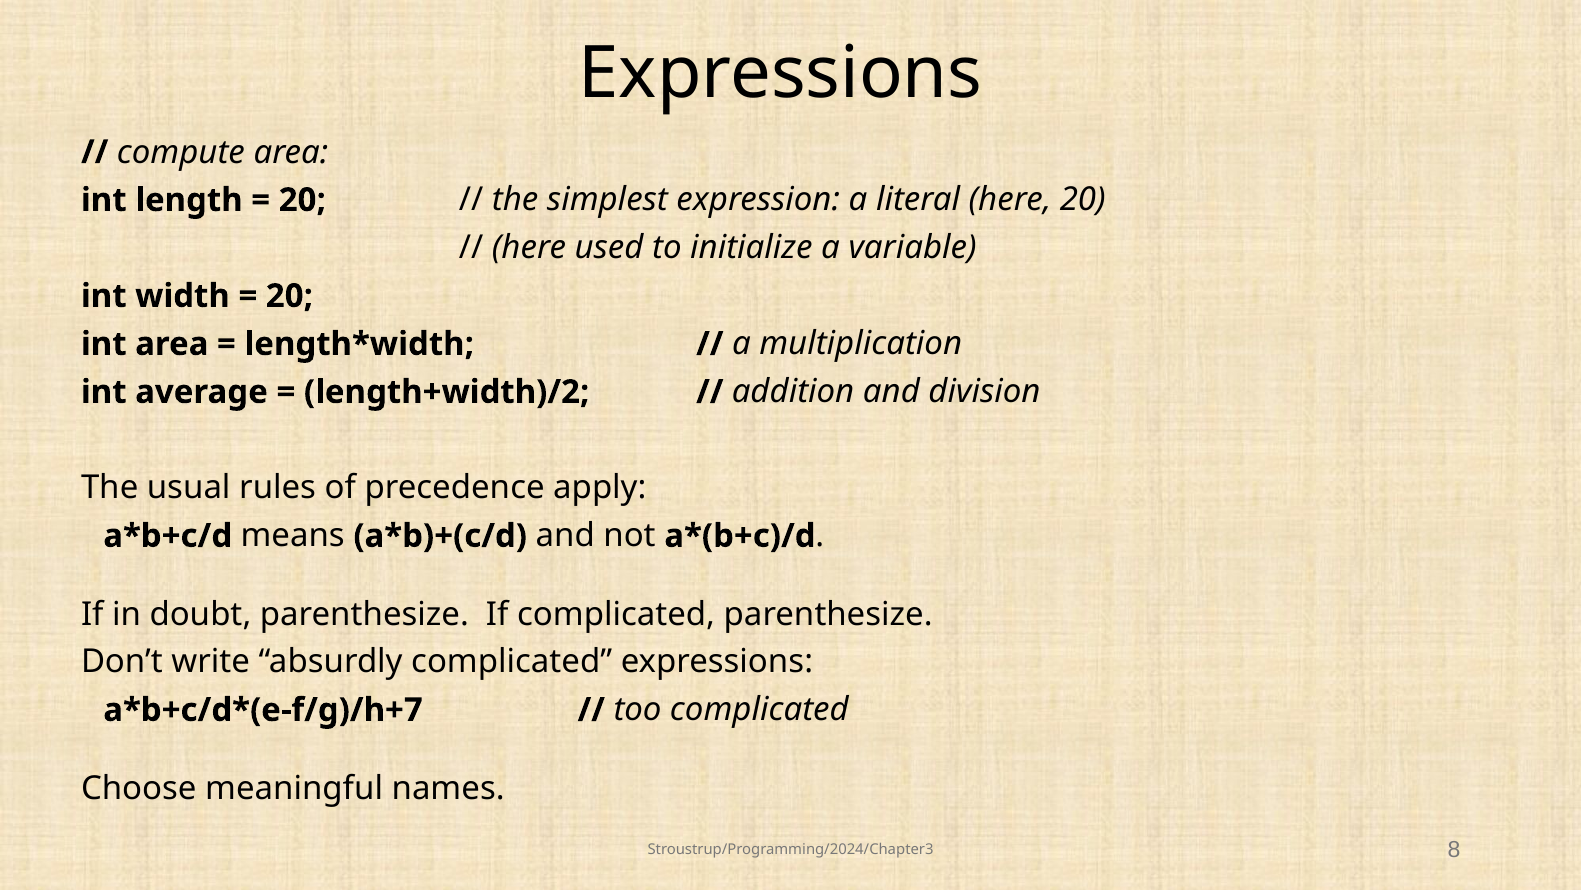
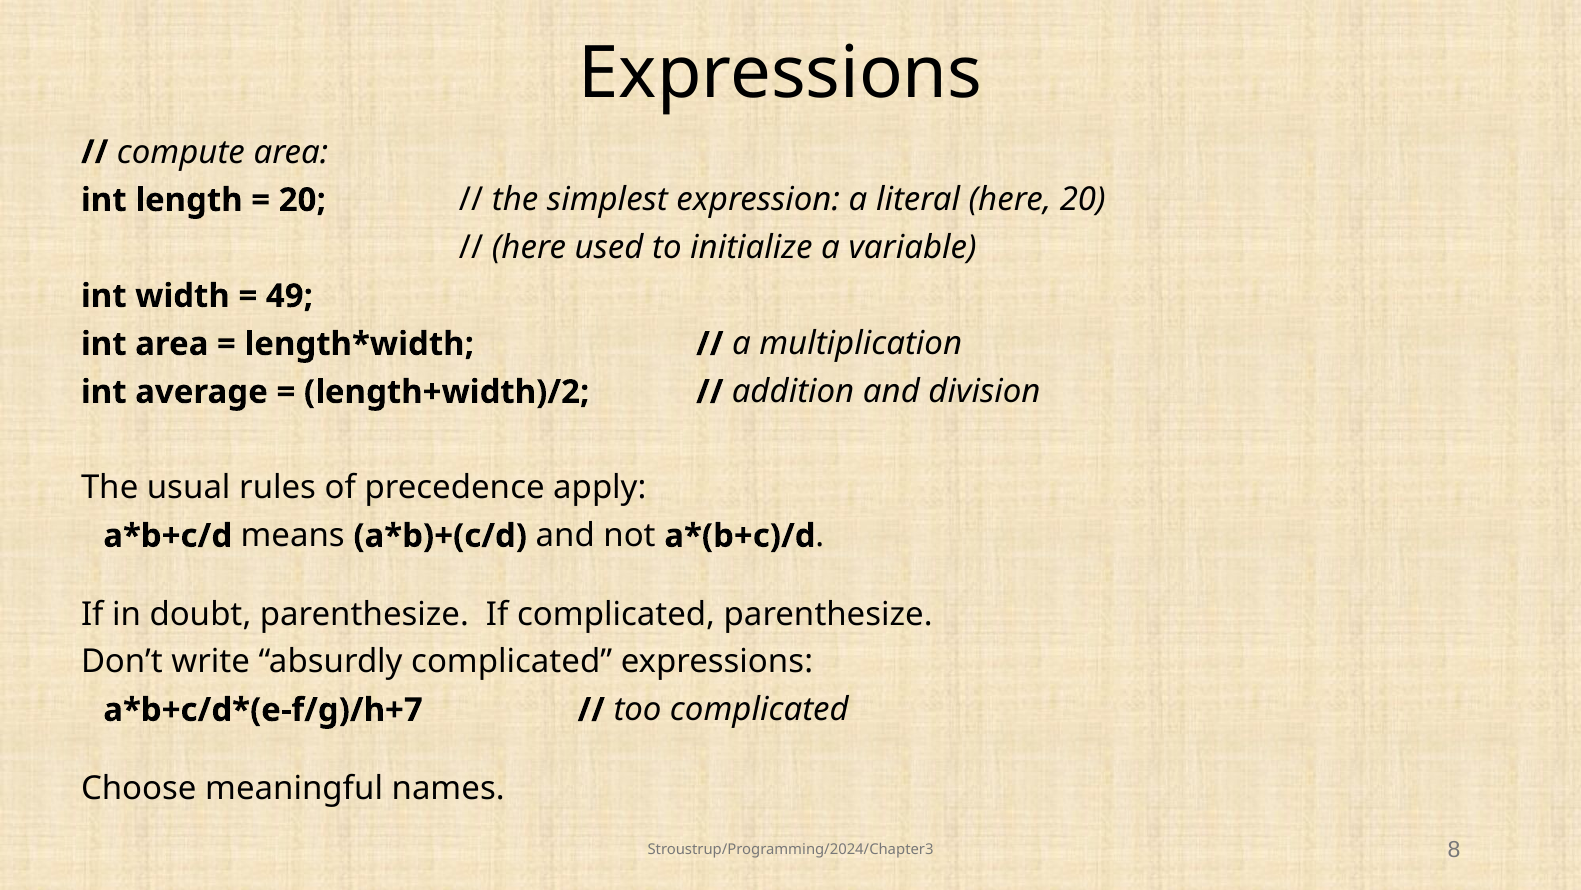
20: 20 -> 49 (289, 296)
